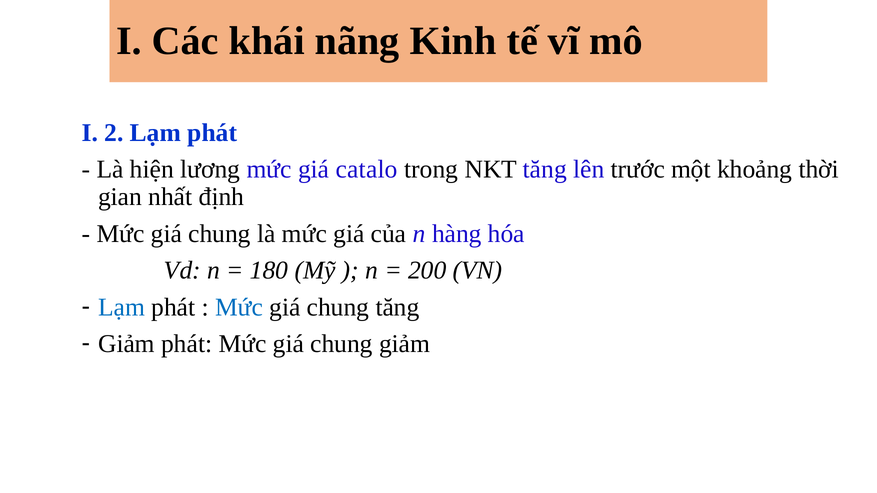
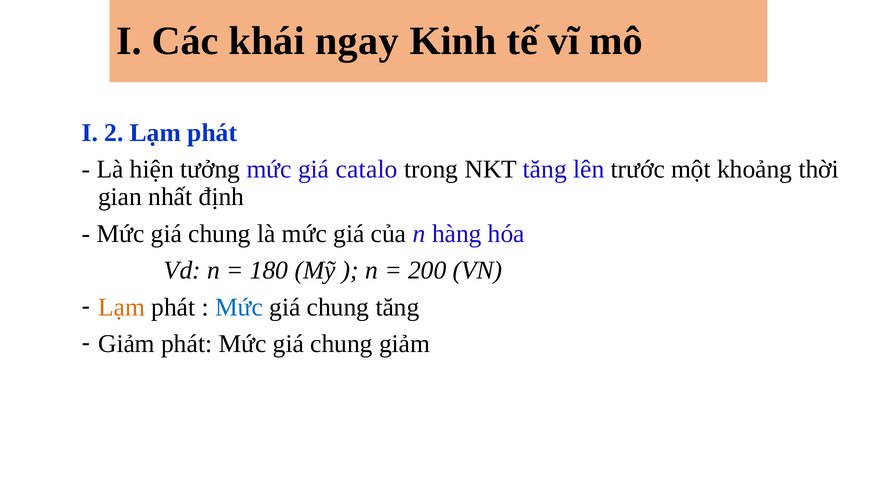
nãng: nãng -> ngay (357, 41)
lương: lương -> tưởng (210, 170)
Lạm colour: blue -> orange (122, 307)
